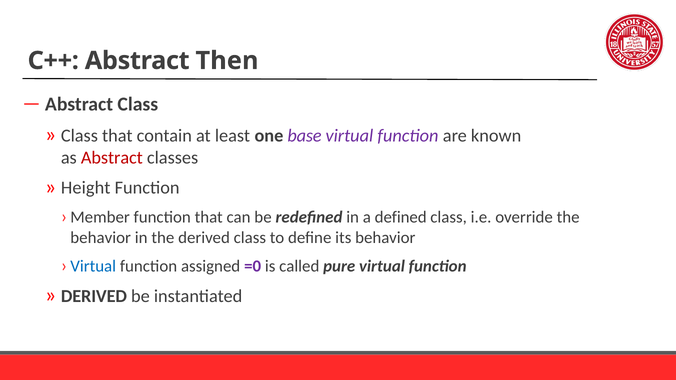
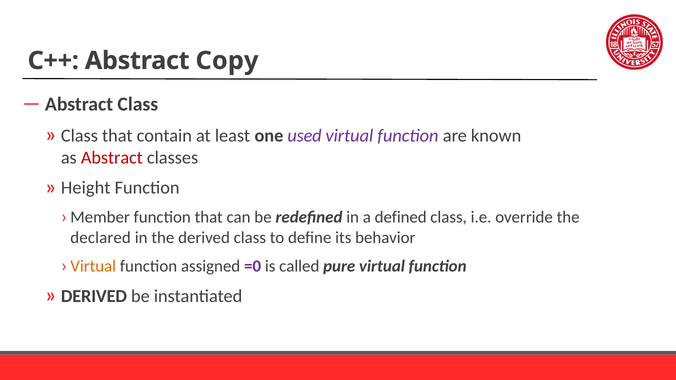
Then: Then -> Copy (227, 61)
base: base -> used (305, 136)
behavior: behavior -> declared (101, 238)
Virtual colour: blue -> orange (93, 267)
